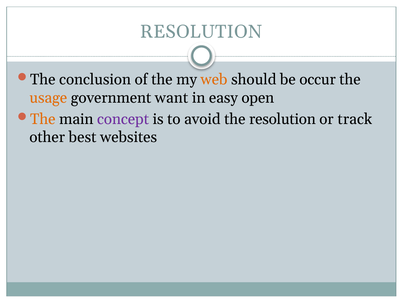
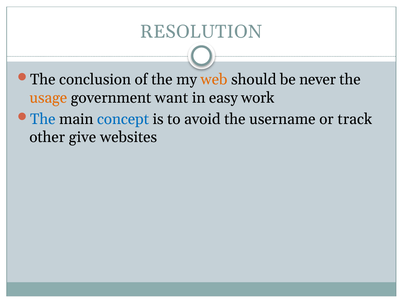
occur: occur -> never (318, 79)
open: open -> work (258, 98)
The colour: orange -> blue (43, 119)
concept colour: purple -> blue (123, 119)
the resolution: resolution -> username (282, 119)
best: best -> give (83, 137)
